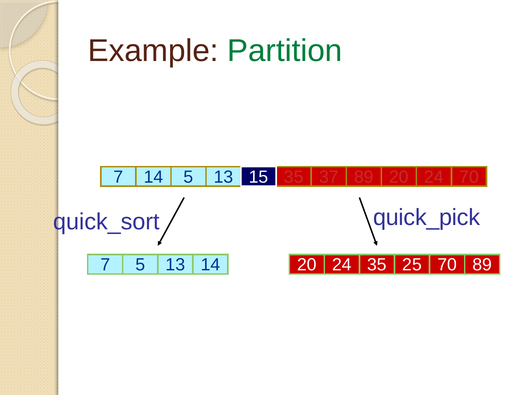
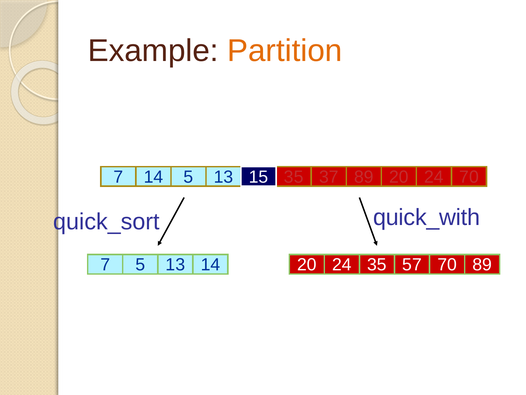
Partition colour: green -> orange (285, 51)
quick_pick: quick_pick -> quick_with (427, 217)
25: 25 -> 57 (412, 265)
